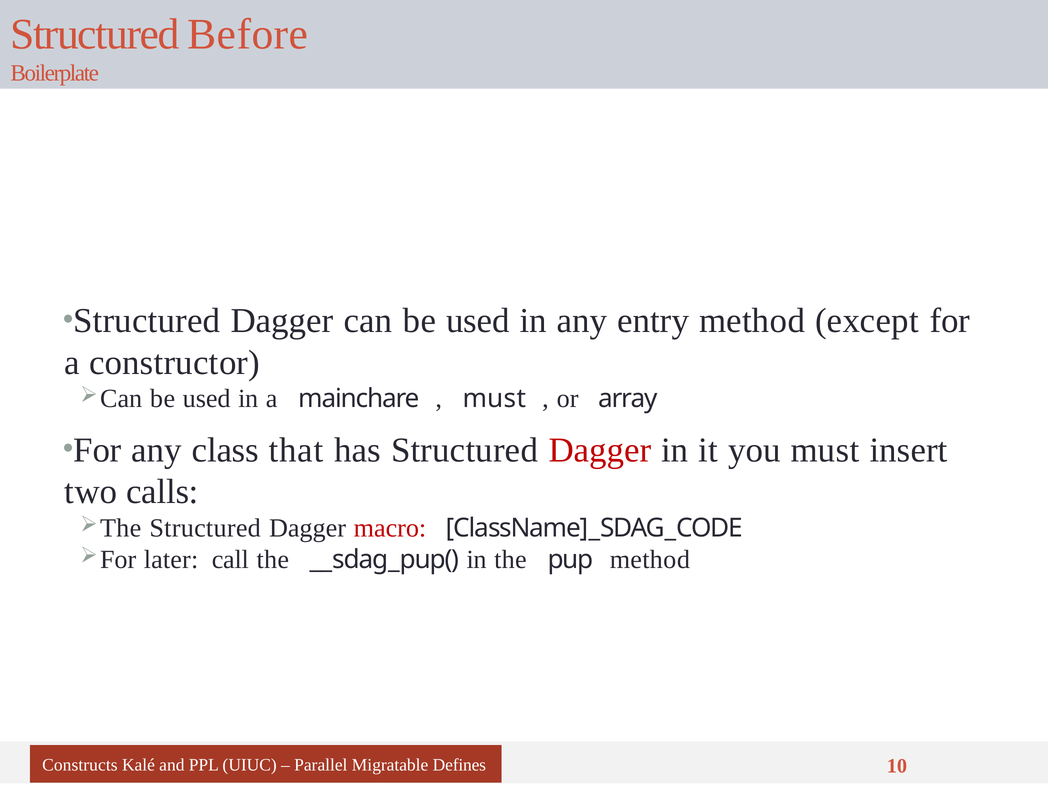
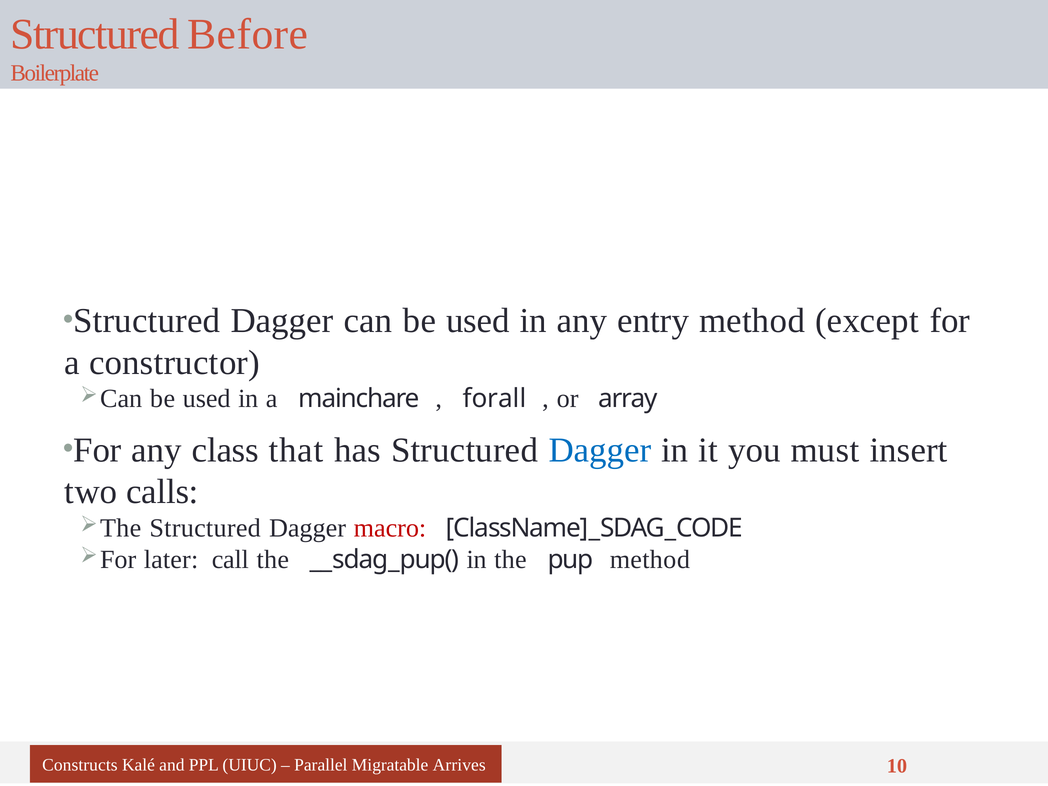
must: must -> forall (495, 399)
Dagger colour: red -> blue (600, 450)
Defines: Defines -> Arrives (459, 765)
